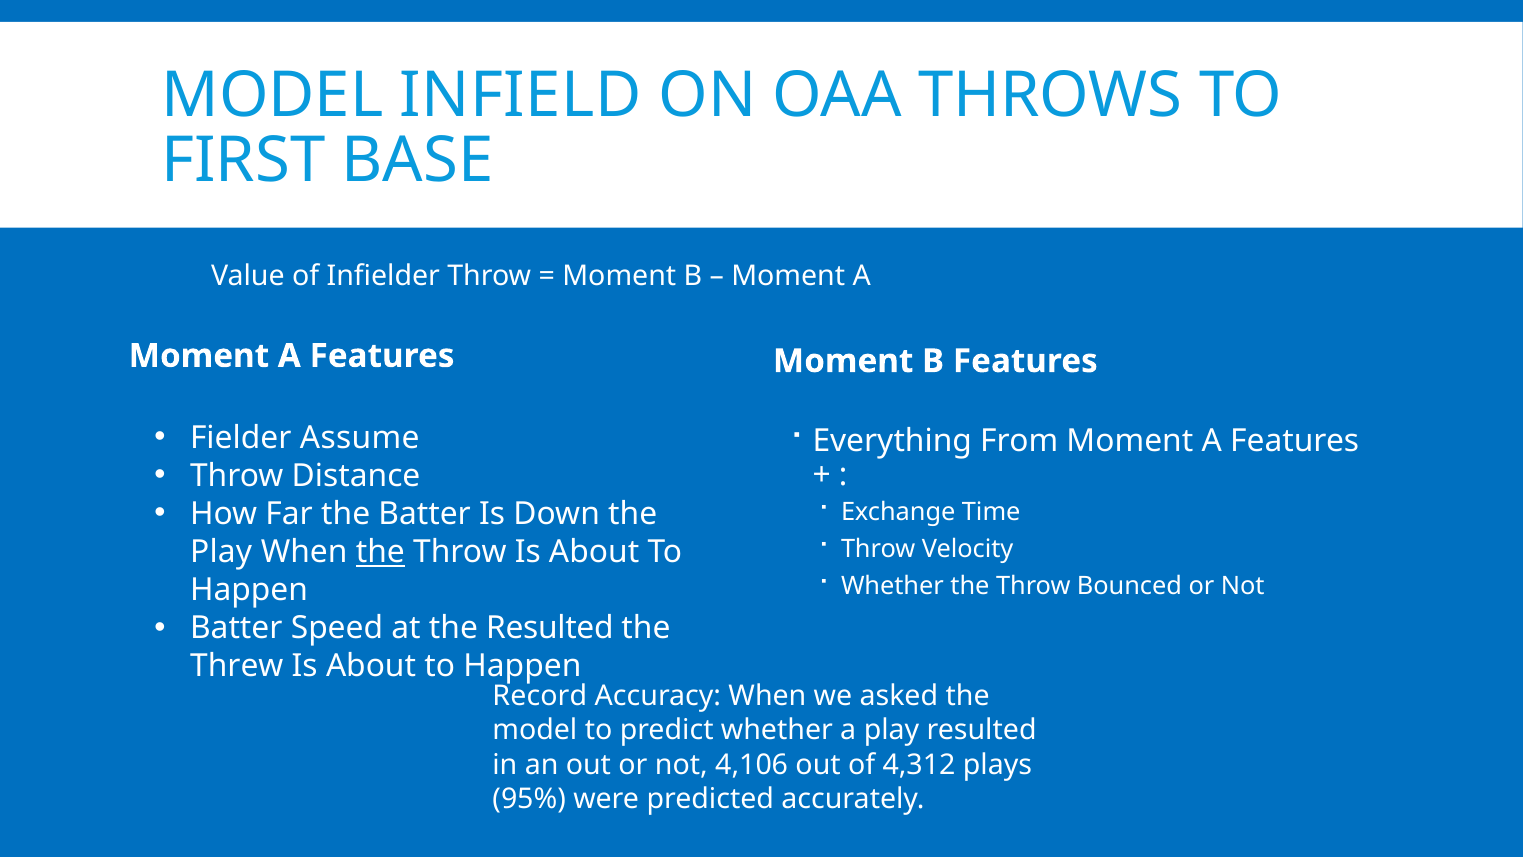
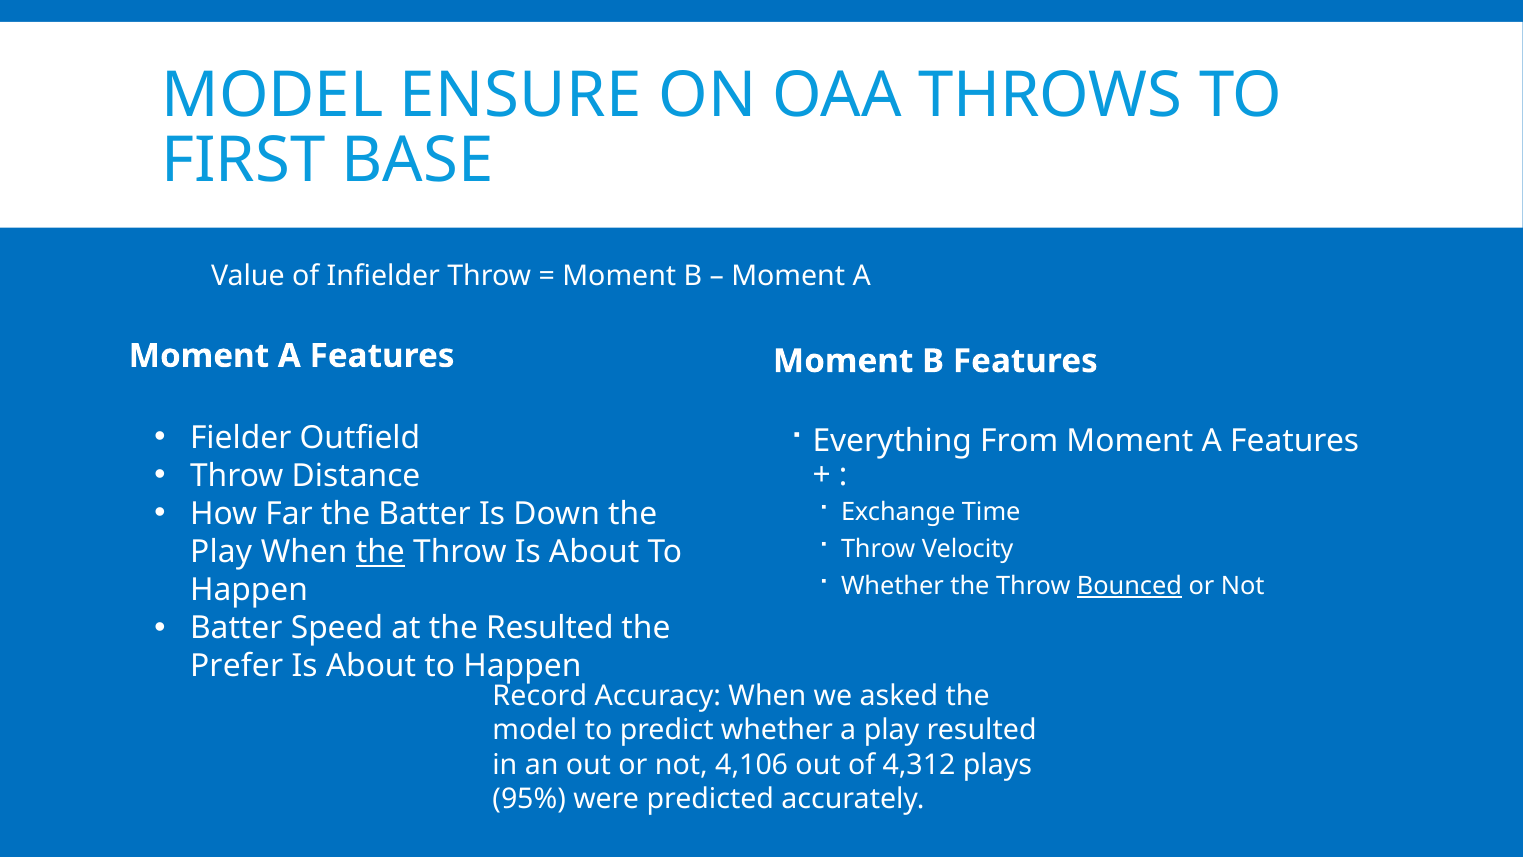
INFIELD: INFIELD -> ENSURE (521, 96)
Assume: Assume -> Outfield (360, 438)
Bounced underline: none -> present (1129, 586)
Threw: Threw -> Prefer (237, 666)
